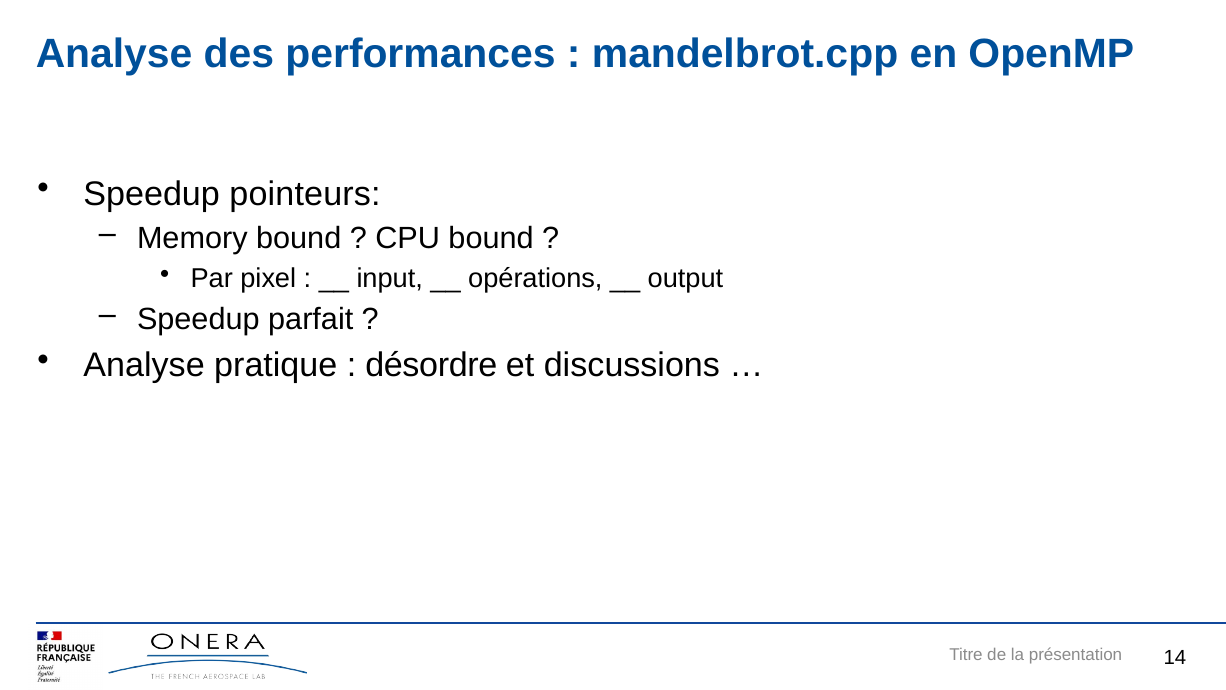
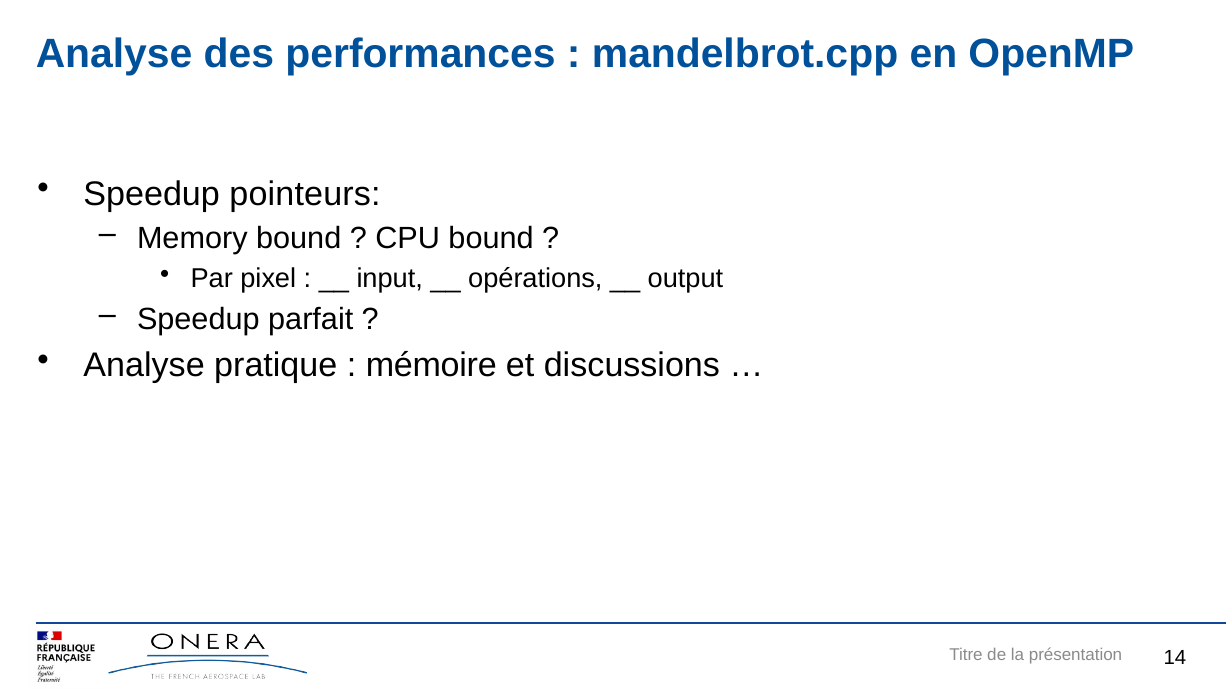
désordre: désordre -> mémoire (431, 365)
